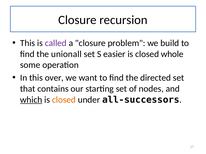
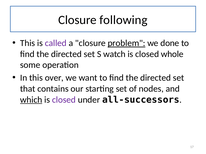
recursion: recursion -> following (123, 20)
problem underline: none -> present (126, 43)
build: build -> done (170, 43)
unionall: unionall -> directed (66, 54)
easier: easier -> watch (114, 54)
closed colour: orange -> purple (64, 100)
